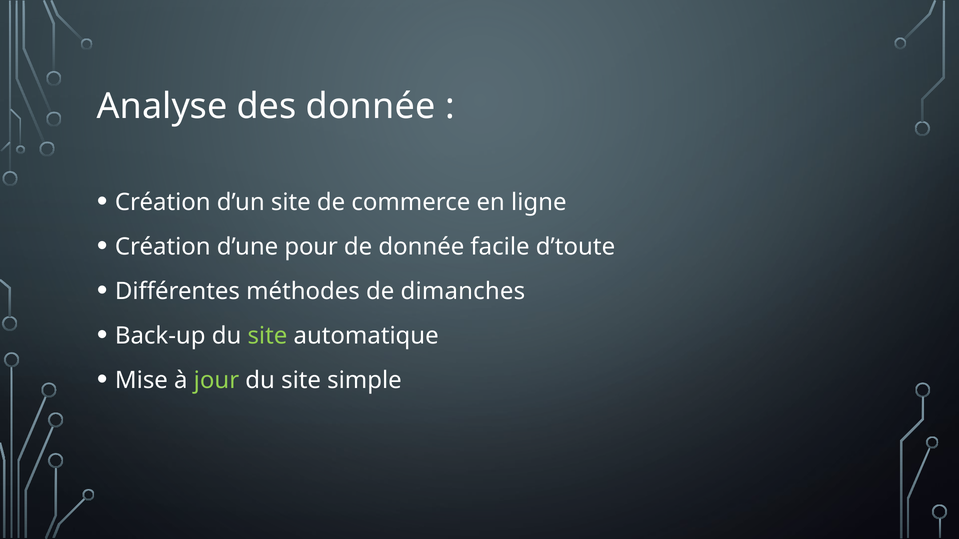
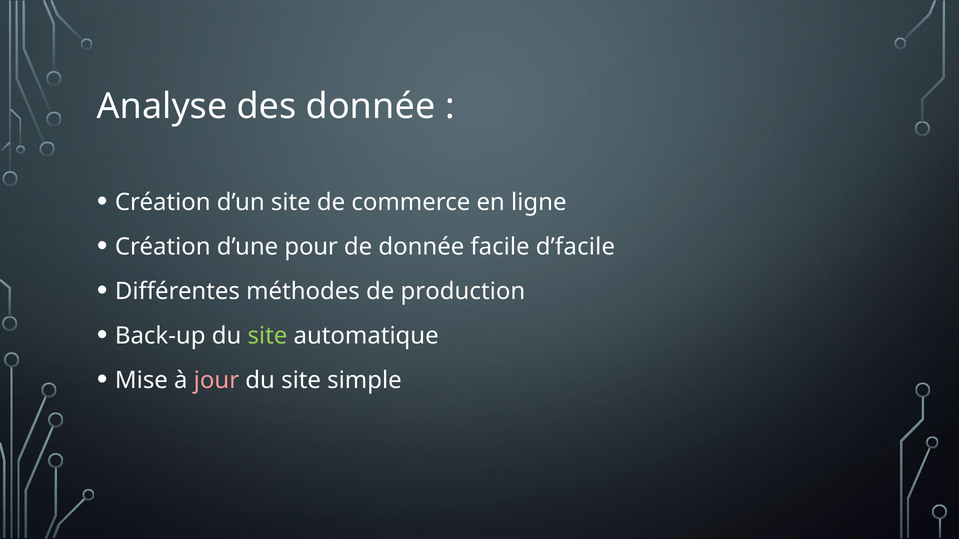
d’toute: d’toute -> d’facile (575, 247)
dimanches: dimanches -> production (463, 291)
jour colour: light green -> pink (216, 380)
